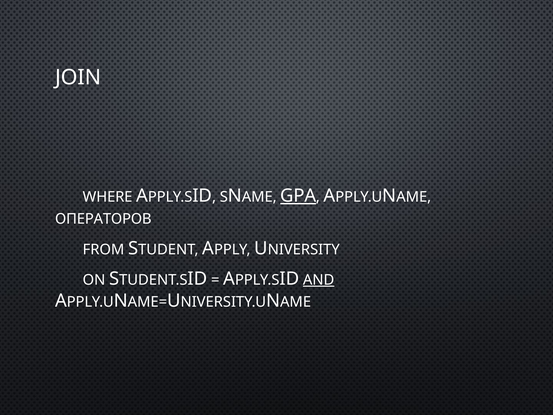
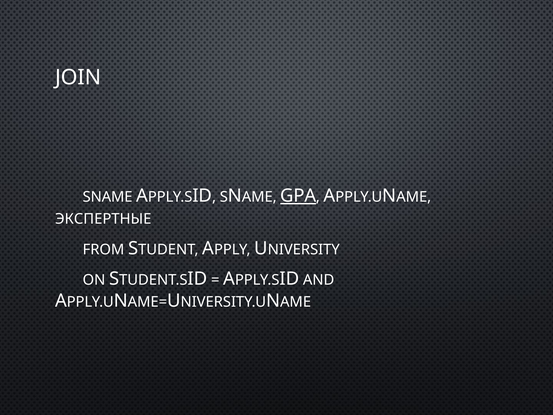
WHERE: WHERE -> SNAME (108, 197)
ОПЕРАТОРОВ: ОПЕРАТОРОВ -> ЭКСПЕРТНЫЕ (103, 219)
AND underline: present -> none (319, 280)
